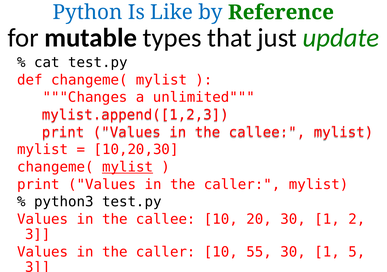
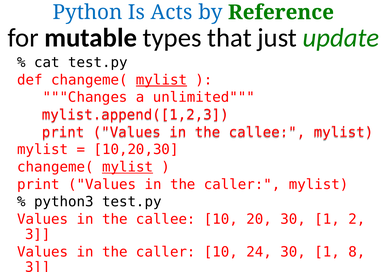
Like: Like -> Acts (172, 12)
mylist underline: none -> present (162, 80)
55: 55 -> 24 (259, 253)
5: 5 -> 8 (357, 253)
